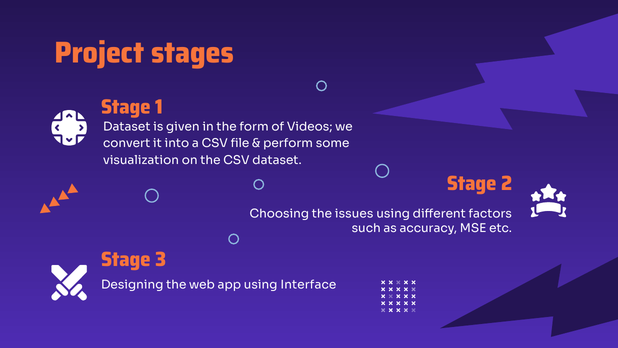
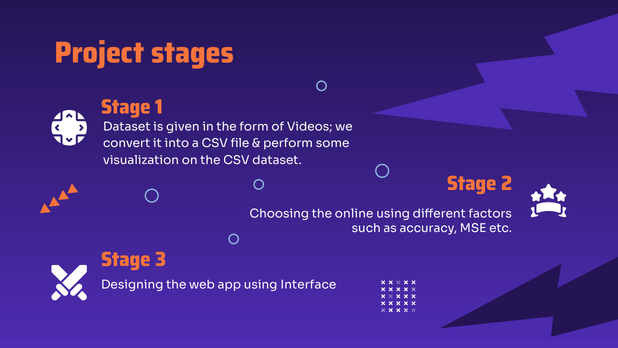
issues: issues -> online (354, 213)
